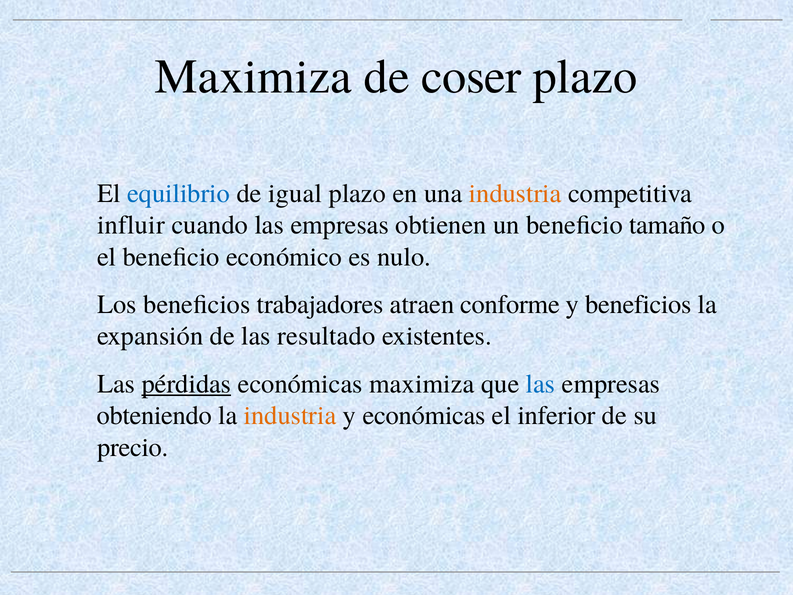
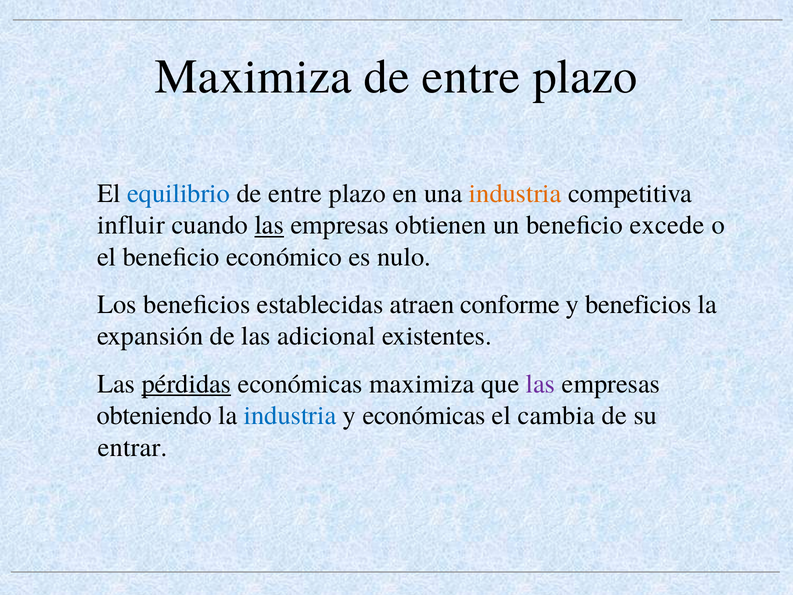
coser: coser -> entre (471, 77)
igual: igual -> entre (295, 193)
las underline: none -> present (269, 225)
tamaño: tamaño -> excede (667, 225)
trabajadores: trabajadores -> establecidas (320, 304)
resultado: resultado -> adicional (326, 336)
las colour: blue -> purple (541, 384)
industria colour: orange -> blue (290, 415)
inferior: inferior -> cambia (556, 415)
precio: precio -> entrar (132, 447)
